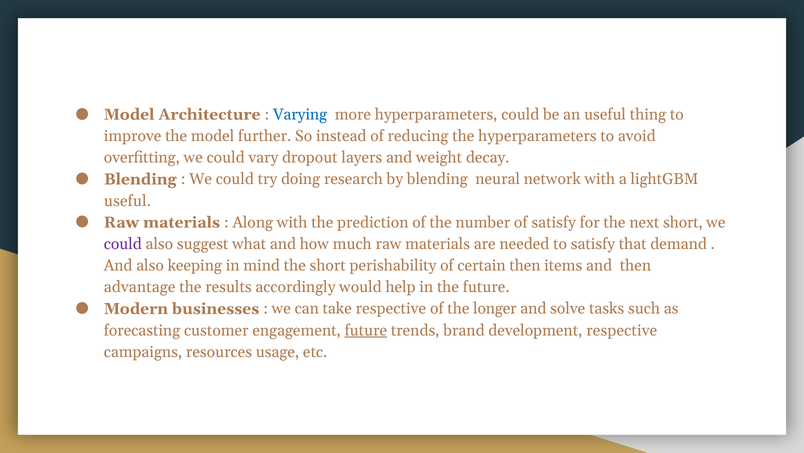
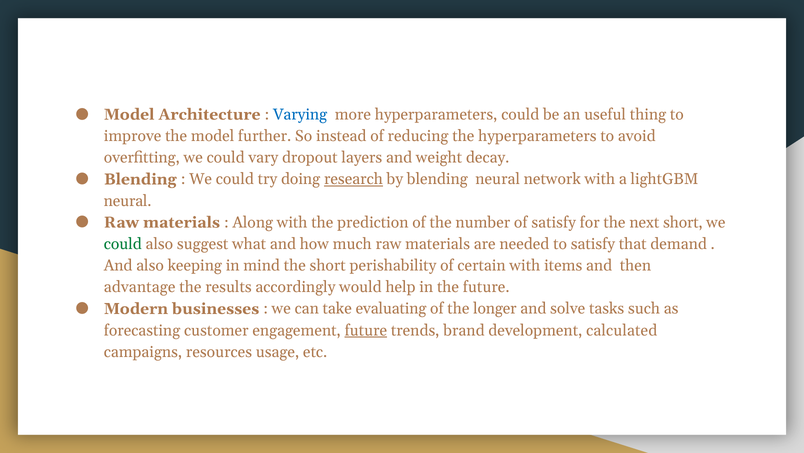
research underline: none -> present (353, 179)
useful: useful -> neural (128, 201)
could colour: purple -> green (123, 244)
certain then: then -> with (525, 265)
take respective: respective -> evaluating (391, 308)
development respective: respective -> calculated (622, 330)
